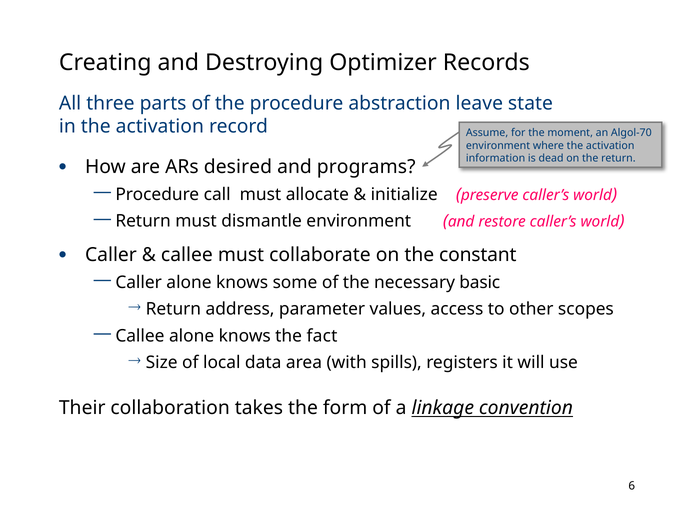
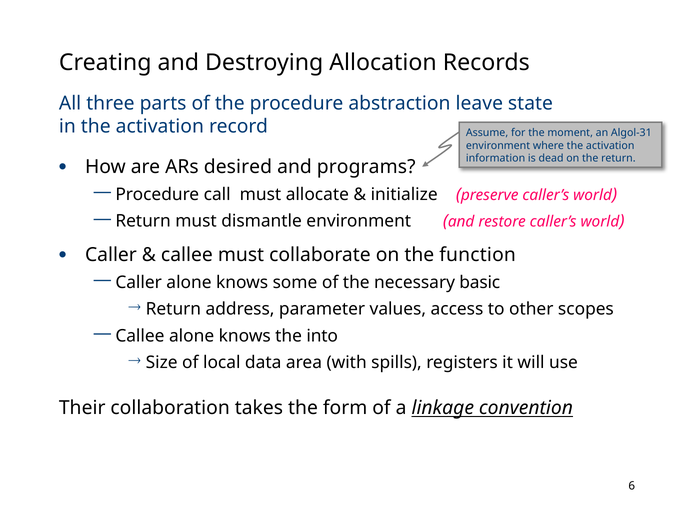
Optimizer: Optimizer -> Allocation (383, 62)
Algol-70: Algol-70 -> Algol-31 (631, 133)
constant: constant -> function (478, 255)
fact: fact -> into (322, 336)
